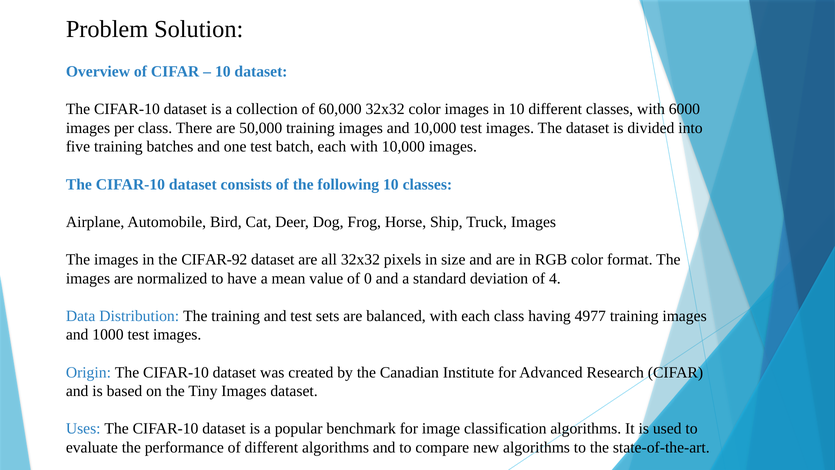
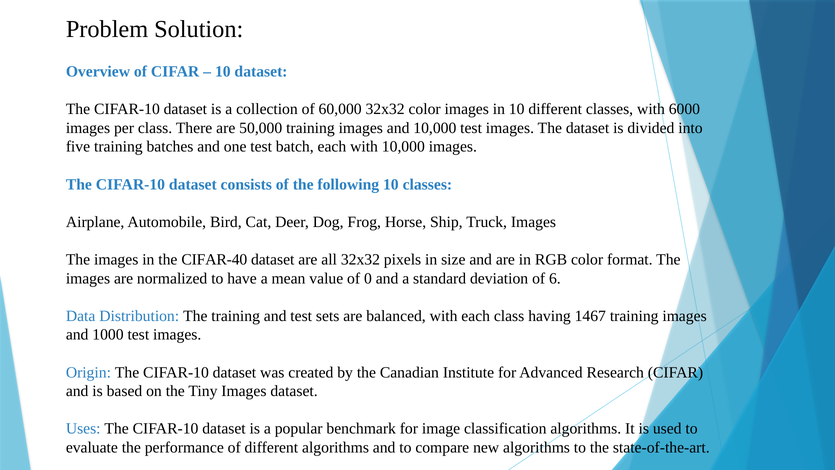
CIFAR-92: CIFAR-92 -> CIFAR-40 (214, 259)
4: 4 -> 6 (555, 278)
4977: 4977 -> 1467 (590, 316)
